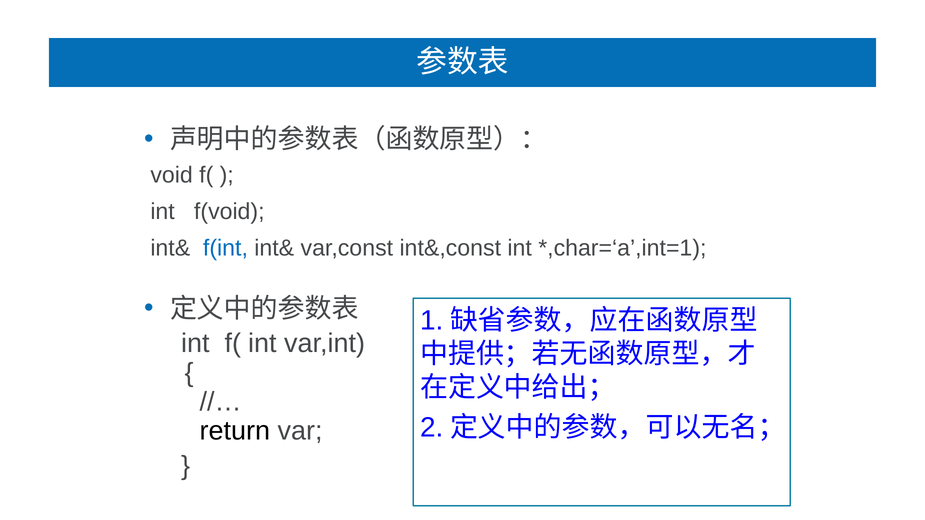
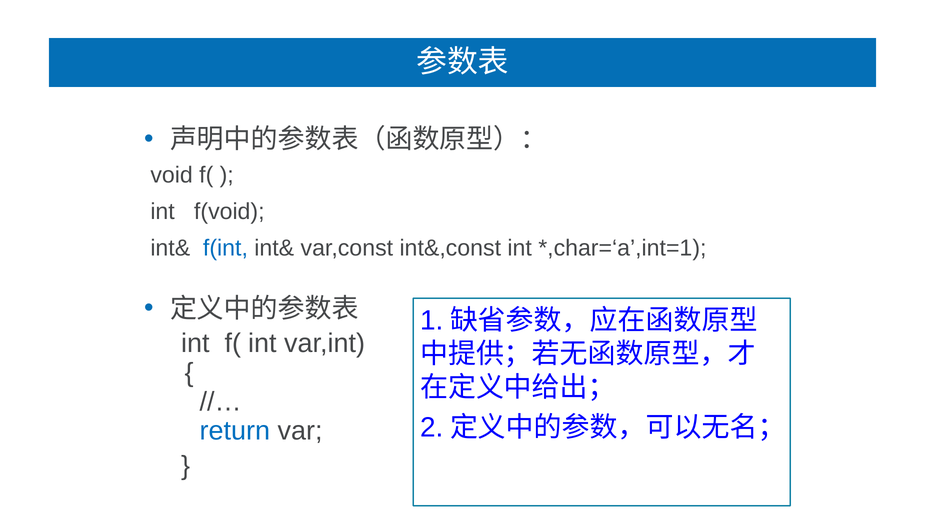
return colour: black -> blue (235, 431)
